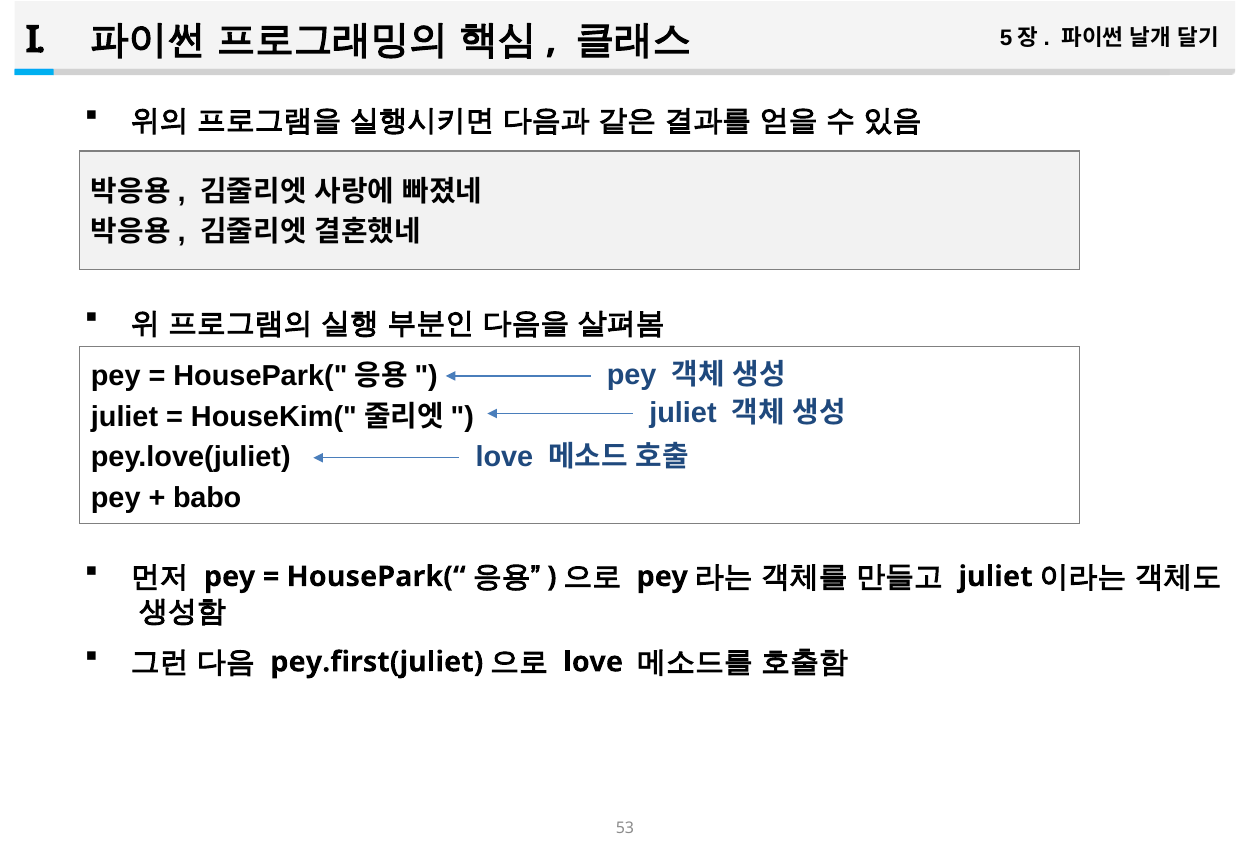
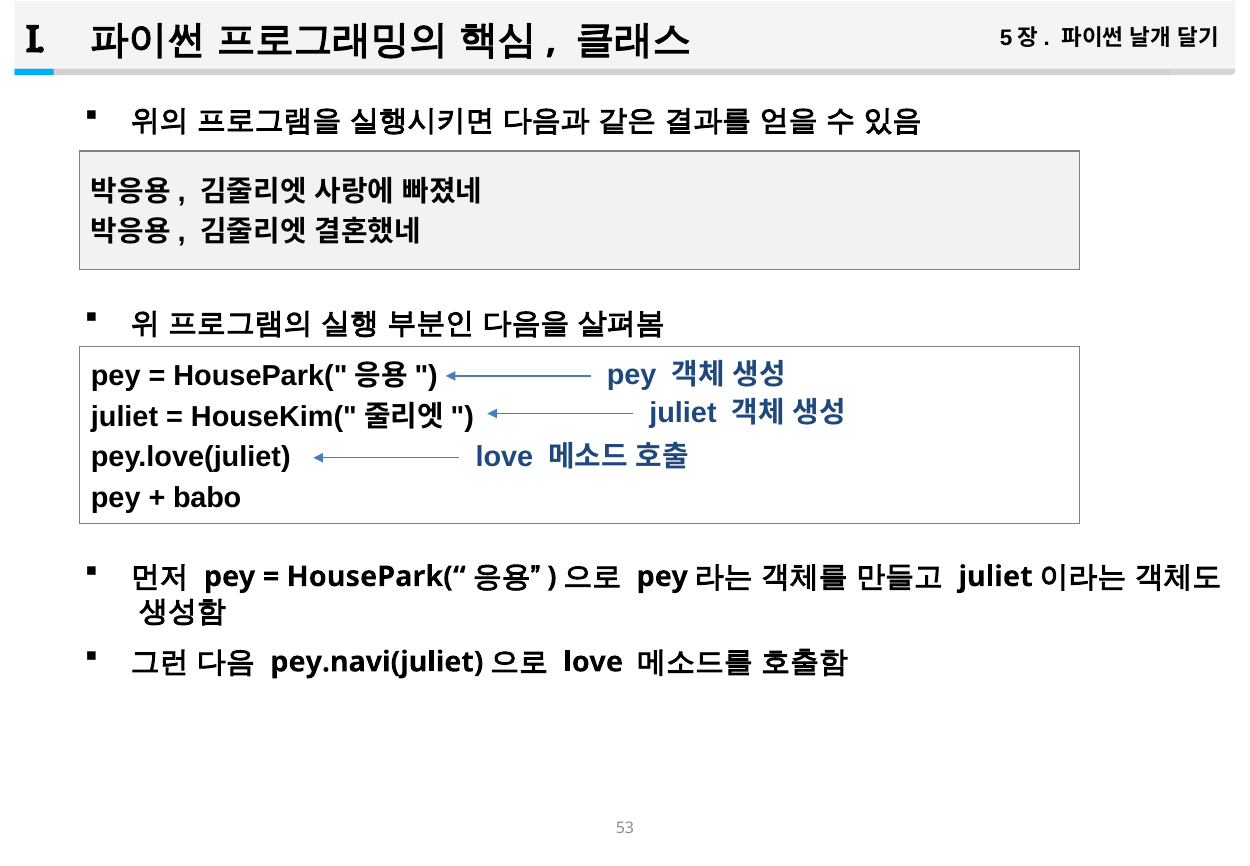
pey.first(juliet: pey.first(juliet -> pey.navi(juliet (377, 662)
